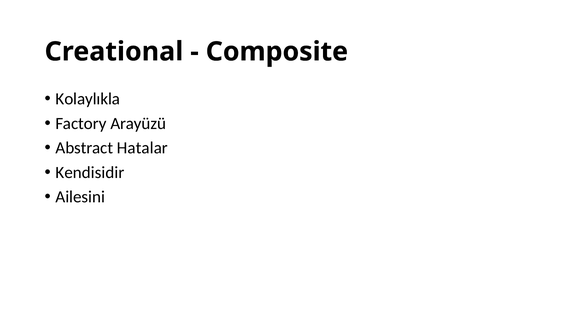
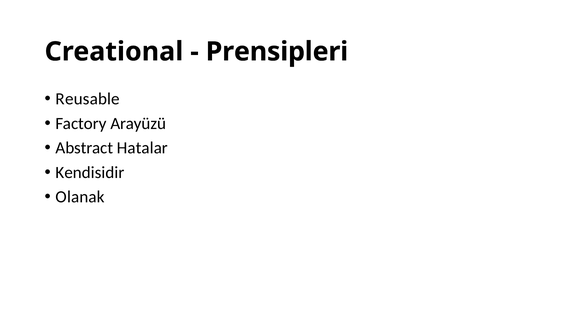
Composite: Composite -> Prensipleri (277, 52)
Kolaylıkla: Kolaylıkla -> Reusable (88, 99)
Ailesini: Ailesini -> Olanak (80, 197)
